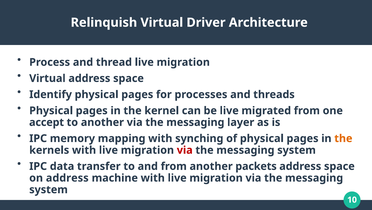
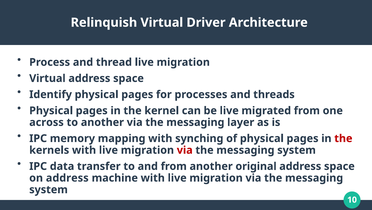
accept: accept -> across (46, 122)
the colour: orange -> red (343, 138)
packets: packets -> original (256, 166)
